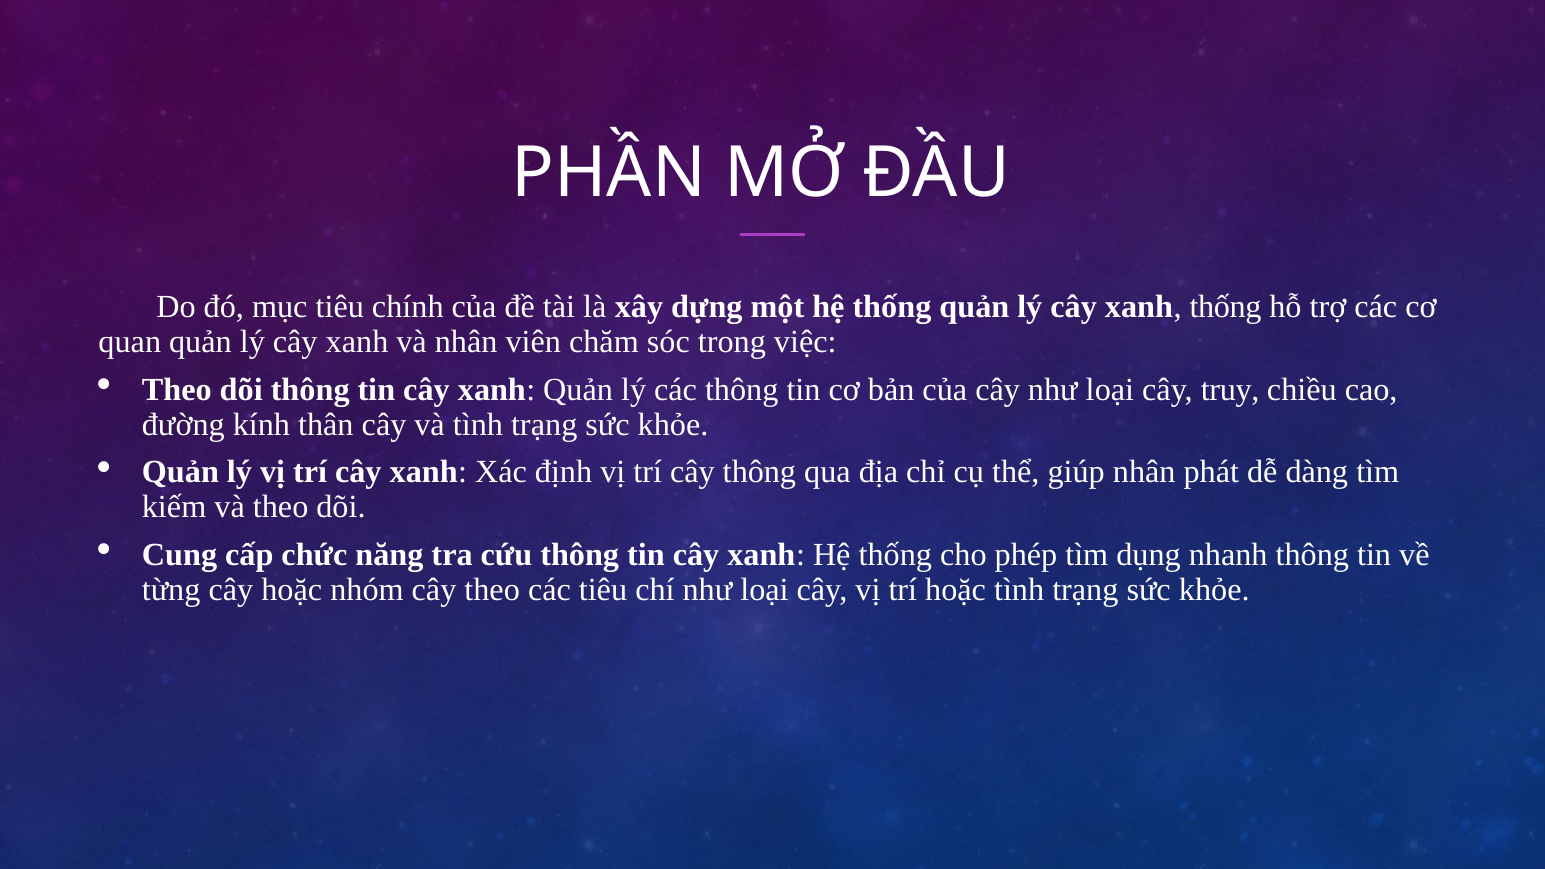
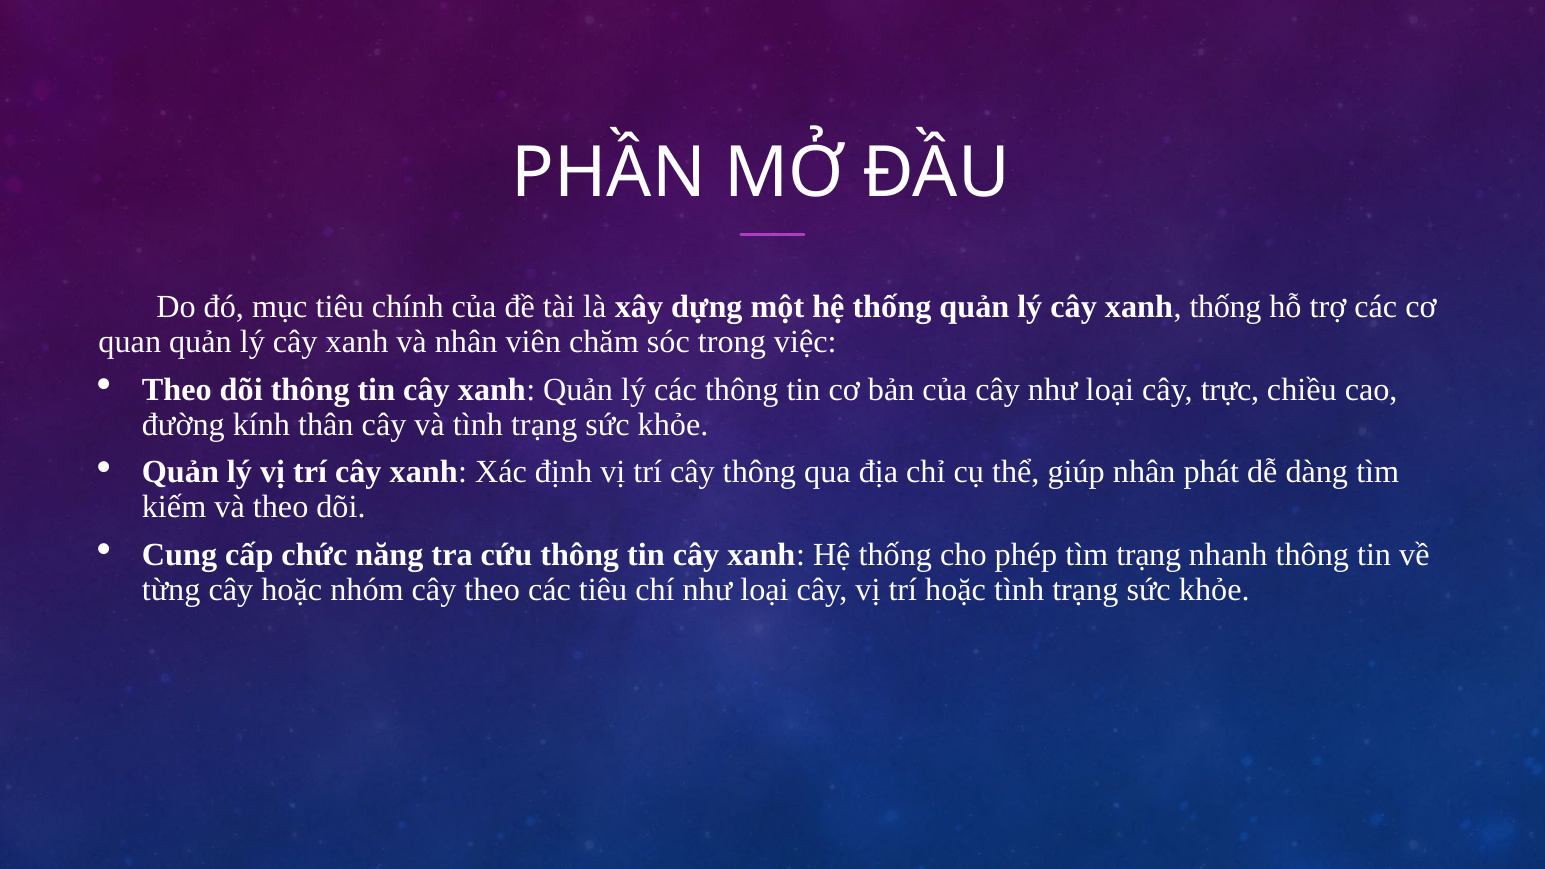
truy: truy -> trực (1230, 390)
tìm dụng: dụng -> trạng (1149, 555)
